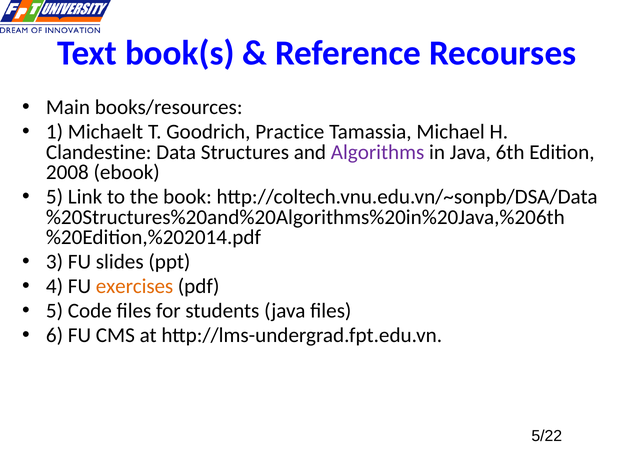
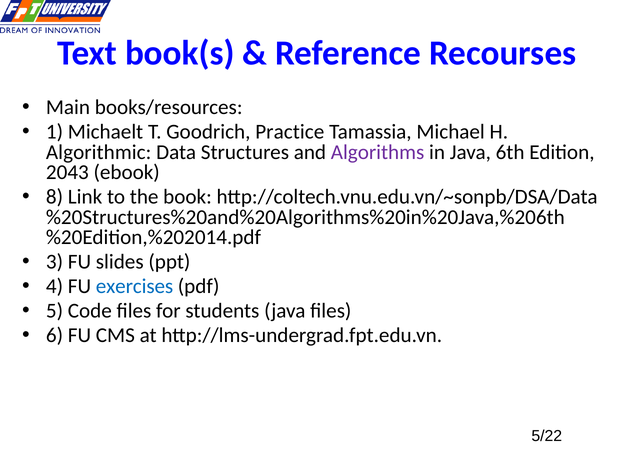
Clandestine: Clandestine -> Algorithmic (99, 152)
2008: 2008 -> 2043 (67, 173)
5: 5 -> 8 (55, 197)
exercises colour: orange -> blue (135, 287)
